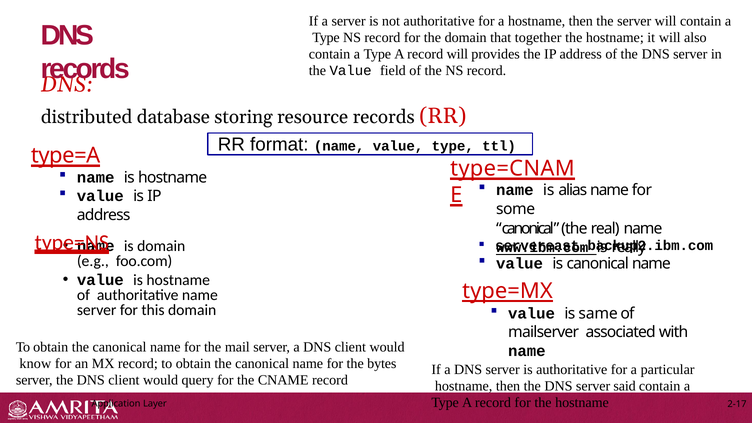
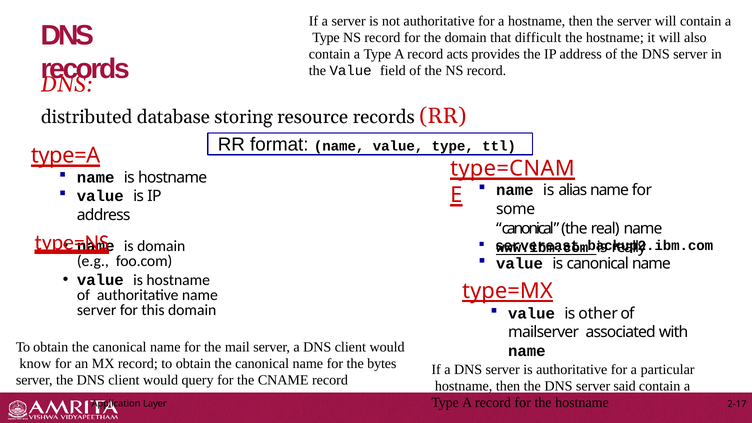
together: together -> difficult (538, 38)
record will: will -> acts (457, 54)
same: same -> other (598, 313)
